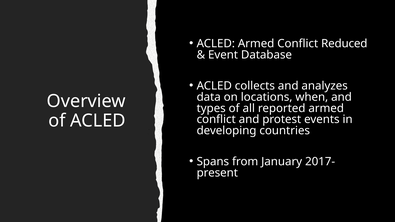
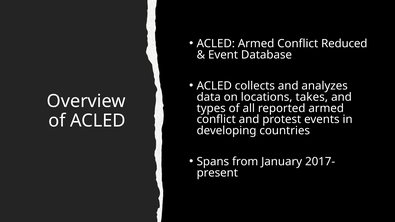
when: when -> takes (312, 97)
